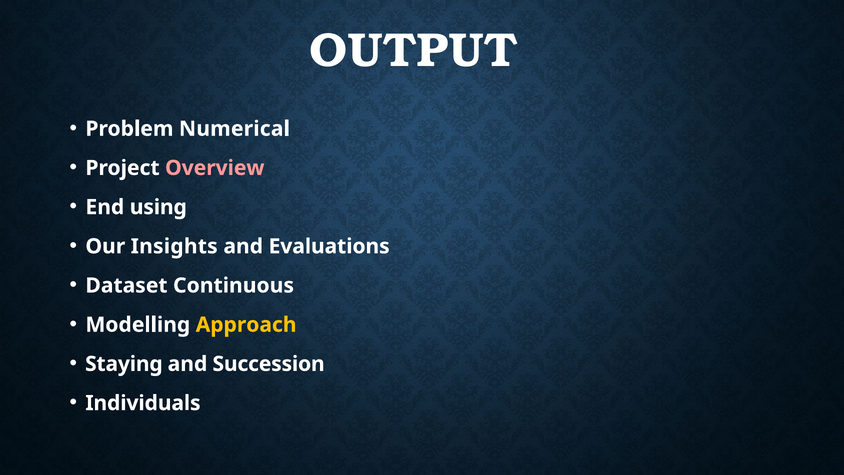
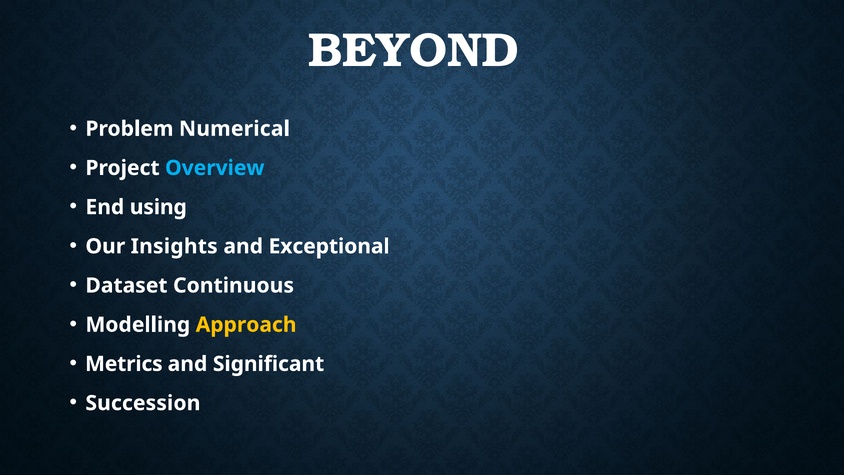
OUTPUT: OUTPUT -> BEYOND (414, 51)
Overview colour: pink -> light blue (215, 168)
Evaluations: Evaluations -> Exceptional (329, 246)
Staying: Staying -> Metrics (124, 364)
Succession: Succession -> Significant (269, 364)
Individuals: Individuals -> Succession (143, 403)
